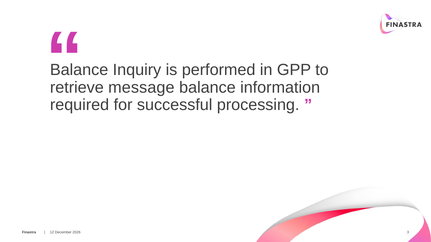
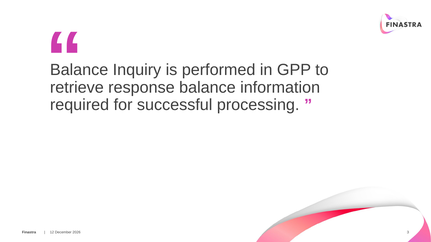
message: message -> response (141, 88)
